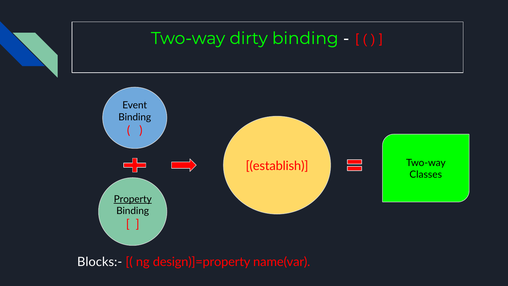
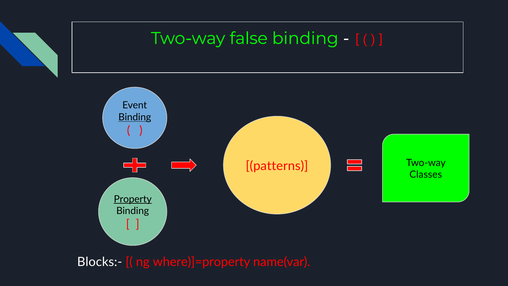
dirty: dirty -> false (249, 38)
Binding underline: none -> present (135, 117)
establish: establish -> patterns (277, 166)
design)]=property: design)]=property -> where)]=property (202, 262)
